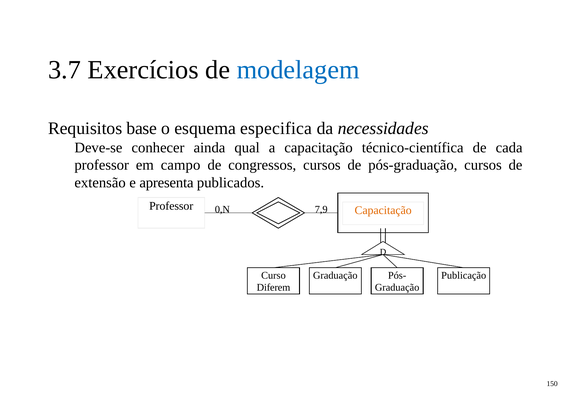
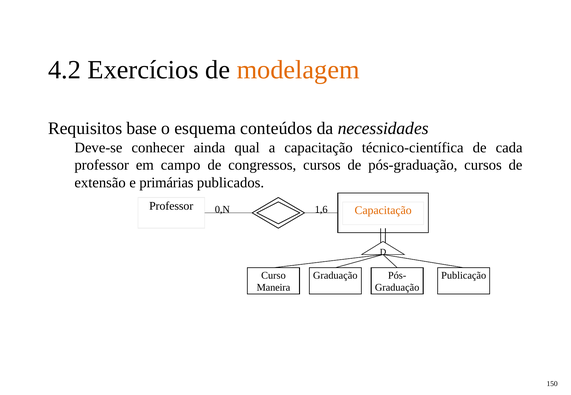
3.7: 3.7 -> 4.2 (65, 70)
modelagem colour: blue -> orange (298, 70)
especifica: especifica -> conteúdos (276, 129)
apresenta: apresenta -> primárias (166, 183)
7,9: 7,9 -> 1,6 (321, 210)
Diferem: Diferem -> Maneira (273, 288)
